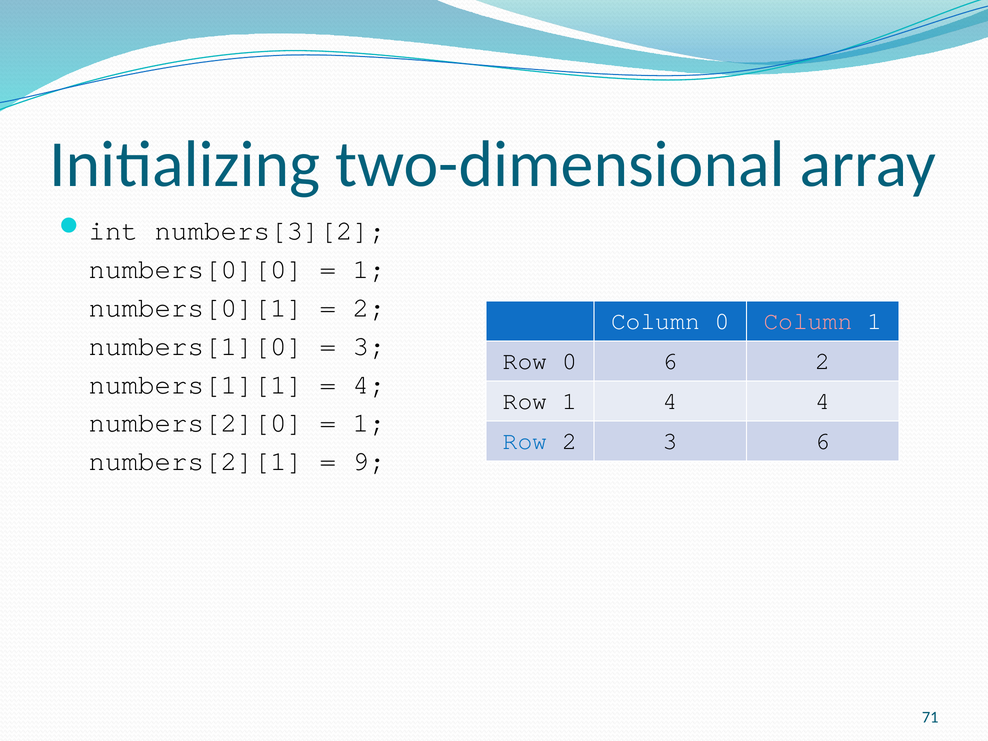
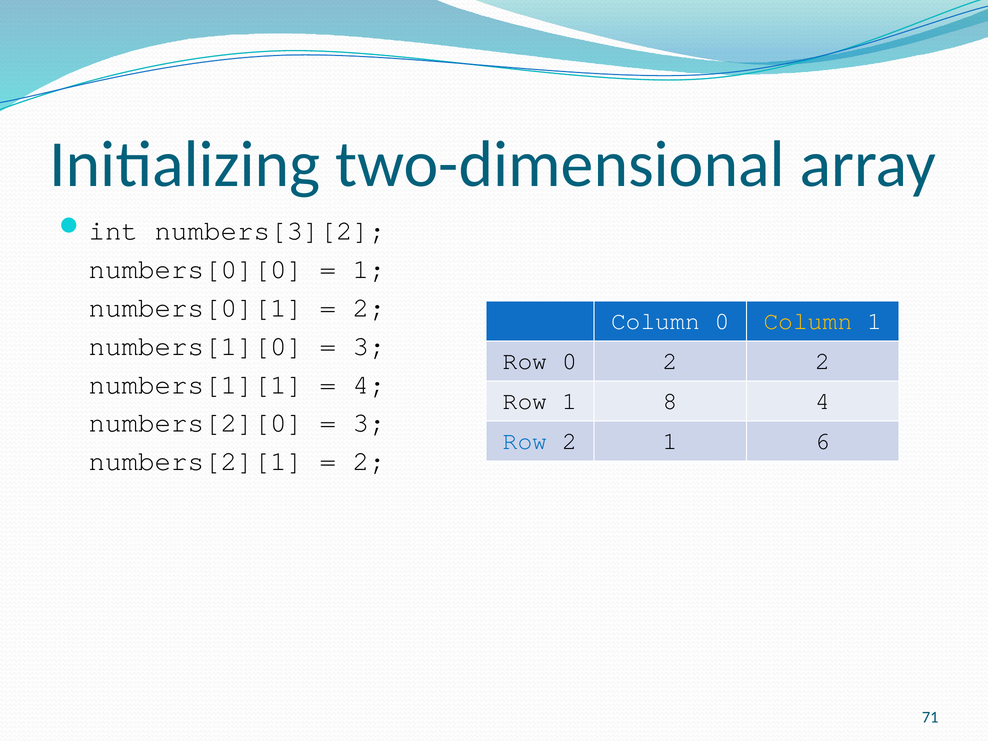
Column colour: pink -> yellow (808, 321)
0 6: 6 -> 2 (670, 361)
1 4: 4 -> 8 (670, 401)
1: 1 -> 3 (369, 423)
2 3: 3 -> 1 (670, 441)
9: 9 -> 2 (369, 461)
